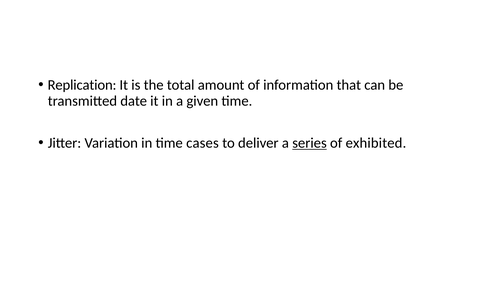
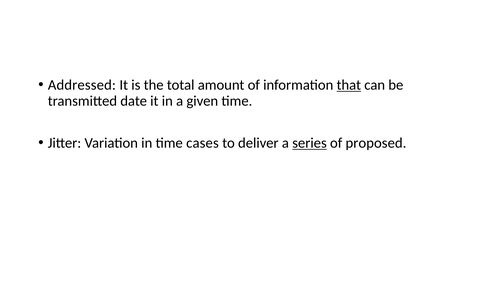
Replication: Replication -> Addressed (82, 85)
that underline: none -> present (349, 85)
exhibited: exhibited -> proposed (376, 143)
